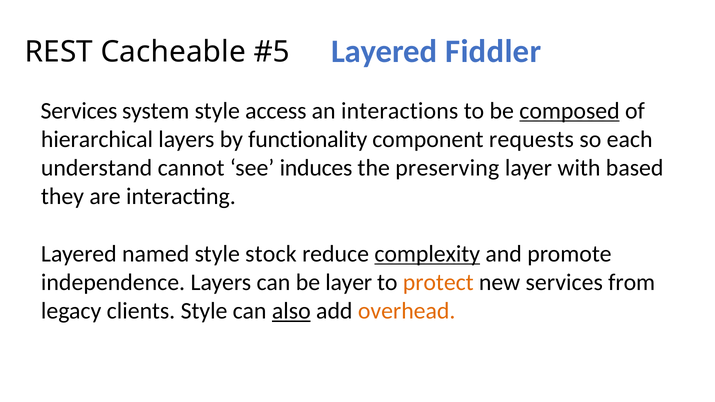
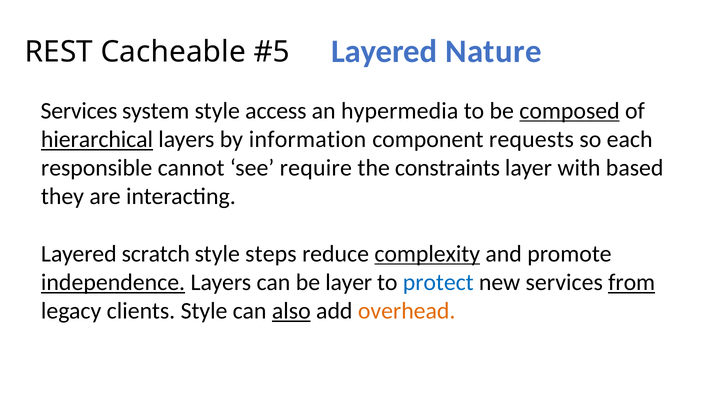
Fiddler: Fiddler -> Nature (493, 52)
interactions: interactions -> hypermedia (400, 111)
hierarchical underline: none -> present (97, 139)
functionality: functionality -> information (308, 139)
understand: understand -> responsible (97, 168)
induces: induces -> require (316, 168)
preserving: preserving -> constraints (447, 168)
named: named -> scratch (156, 254)
stock: stock -> steps (271, 254)
independence underline: none -> present (113, 282)
protect colour: orange -> blue (438, 282)
from underline: none -> present (632, 282)
